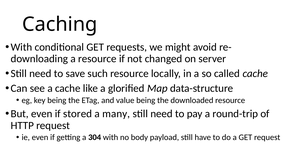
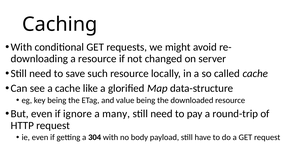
stored: stored -> ignore (78, 114)
